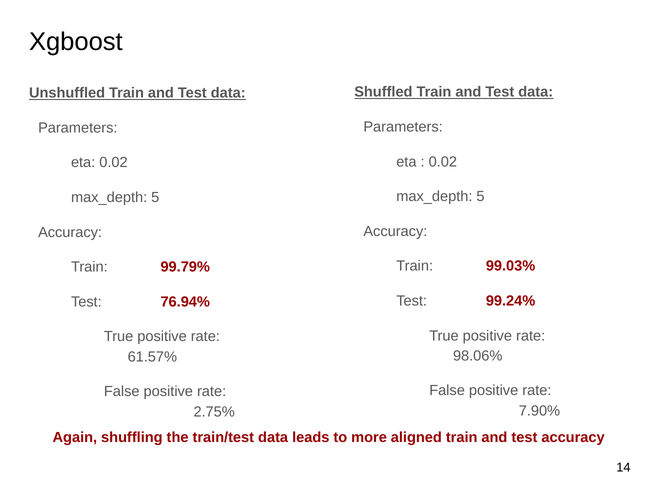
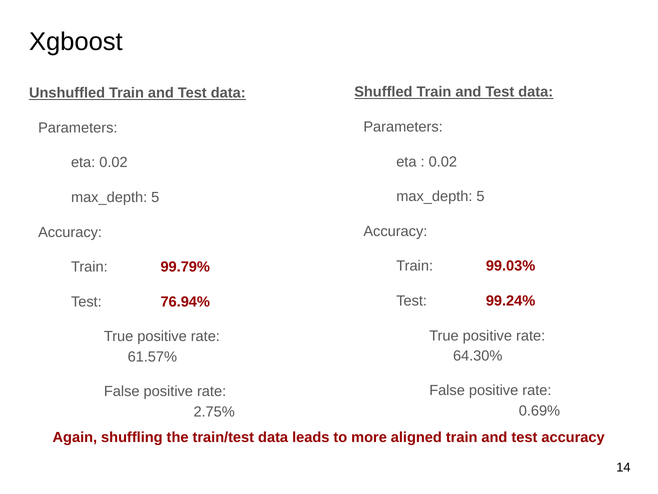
98.06%: 98.06% -> 64.30% (478, 355)
7.90%: 7.90% -> 0.69% (539, 410)
